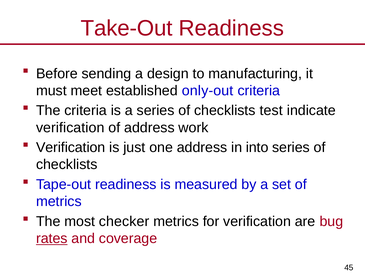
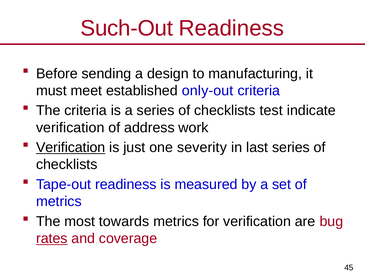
Take-Out: Take-Out -> Such-Out (127, 28)
Verification underline: none -> present (71, 147)
one address: address -> severity (202, 147)
into: into -> last (257, 147)
checker: checker -> towards (124, 221)
